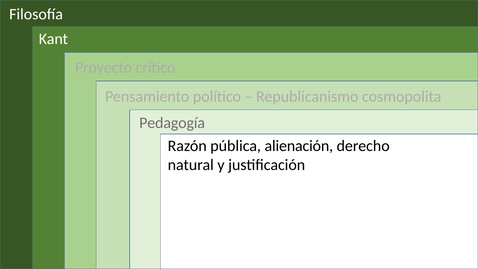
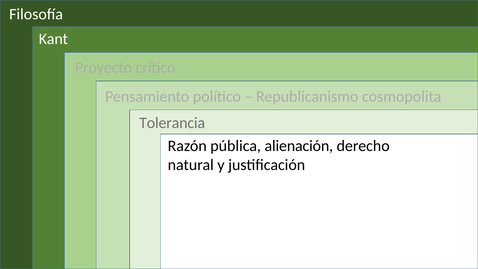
Pedagogía: Pedagogía -> Tolerancia (172, 123)
